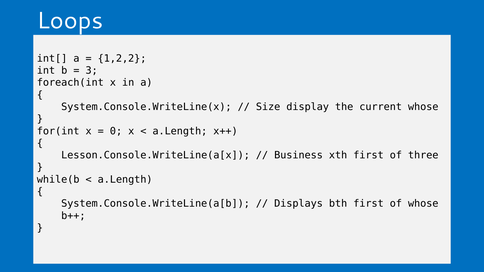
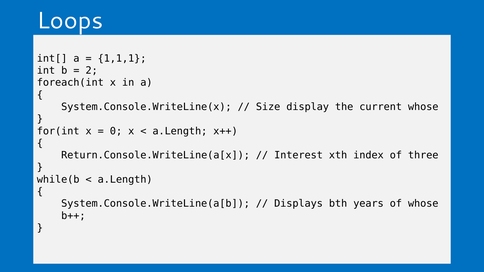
1,2,2: 1,2,2 -> 1,1,1 (122, 59)
3: 3 -> 2 (92, 71)
Lesson.Console.WriteLine(a[x: Lesson.Console.WriteLine(a[x -> Return.Console.WriteLine(a[x (156, 155)
Business: Business -> Interest (299, 155)
xth first: first -> index (369, 155)
bth first: first -> years (369, 204)
